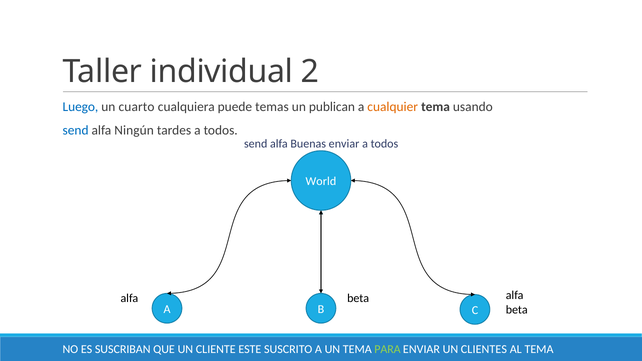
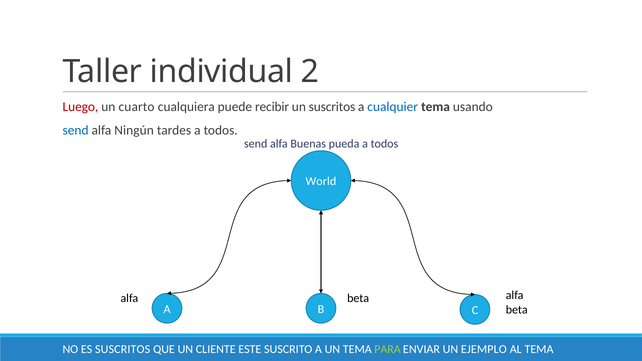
Luego colour: blue -> red (80, 107)
temas: temas -> recibir (272, 107)
un publican: publican -> suscritos (332, 107)
cualquier colour: orange -> blue (393, 107)
Buenas enviar: enviar -> pueda (344, 144)
ES SUSCRIBAN: SUSCRIBAN -> SUSCRITOS (123, 349)
CLIENTES: CLIENTES -> EJEMPLO (484, 349)
